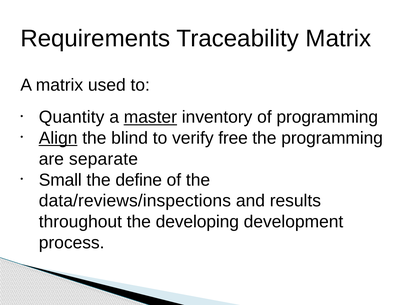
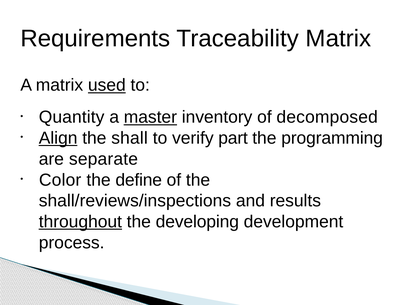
used underline: none -> present (107, 85)
of programming: programming -> decomposed (327, 117)
blind: blind -> shall (130, 138)
free: free -> part (233, 138)
Small: Small -> Color (60, 180)
data/reviews/inspections: data/reviews/inspections -> shall/reviews/inspections (135, 201)
throughout underline: none -> present (80, 222)
